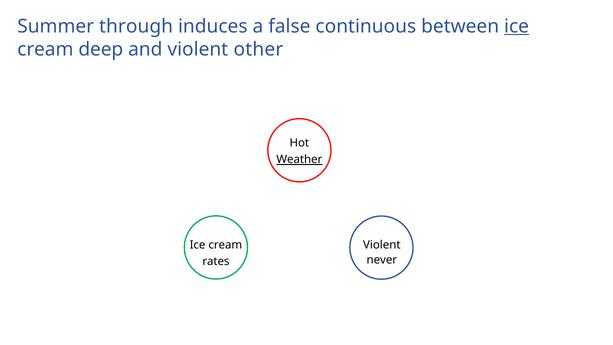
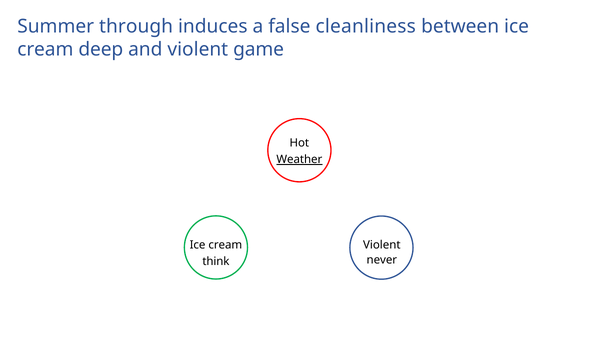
continuous: continuous -> cleanliness (366, 26)
ice underline: present -> none (517, 26)
other: other -> game (259, 49)
rates: rates -> think (216, 262)
